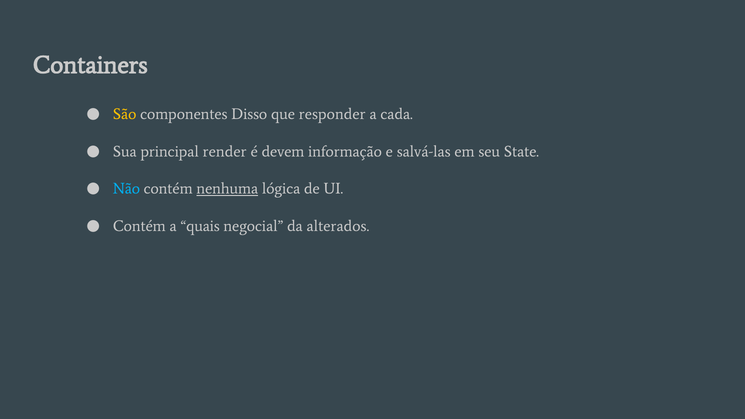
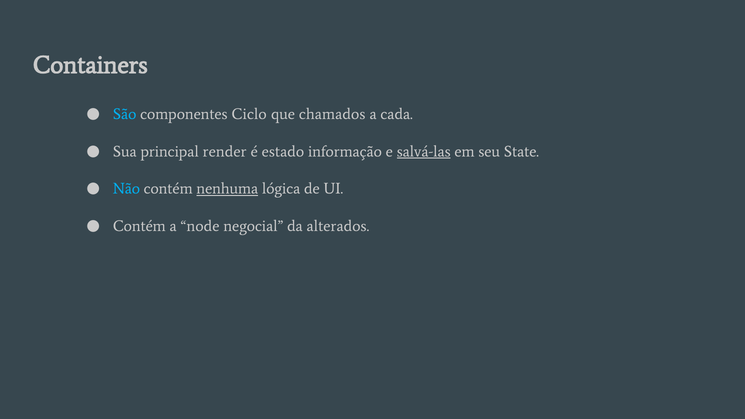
São colour: yellow -> light blue (125, 114)
Disso: Disso -> Ciclo (249, 114)
responder: responder -> chamados (332, 114)
devem: devem -> estado (283, 152)
salvá-las underline: none -> present (424, 152)
quais: quais -> node (200, 226)
